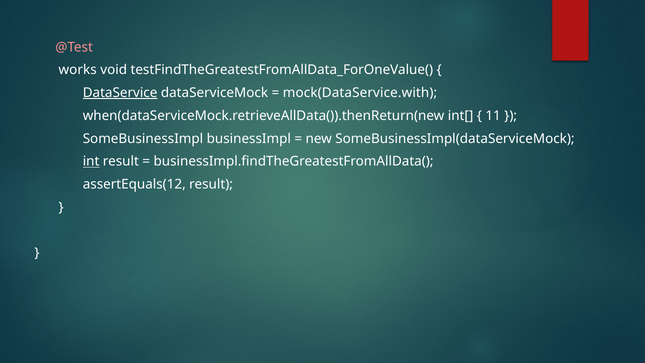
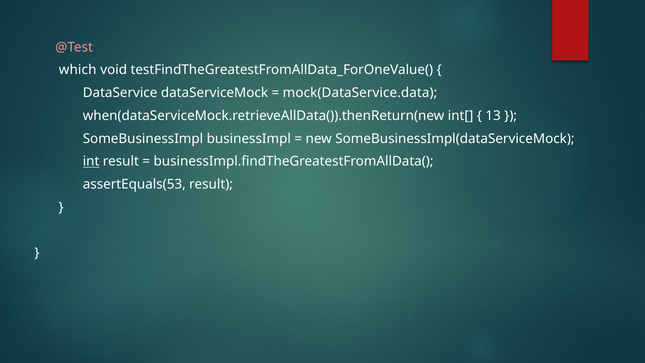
works: works -> which (78, 70)
DataService underline: present -> none (120, 93)
mock(DataService.with: mock(DataService.with -> mock(DataService.data (360, 93)
11: 11 -> 13 (493, 116)
assertEquals(12: assertEquals(12 -> assertEquals(53 (134, 184)
